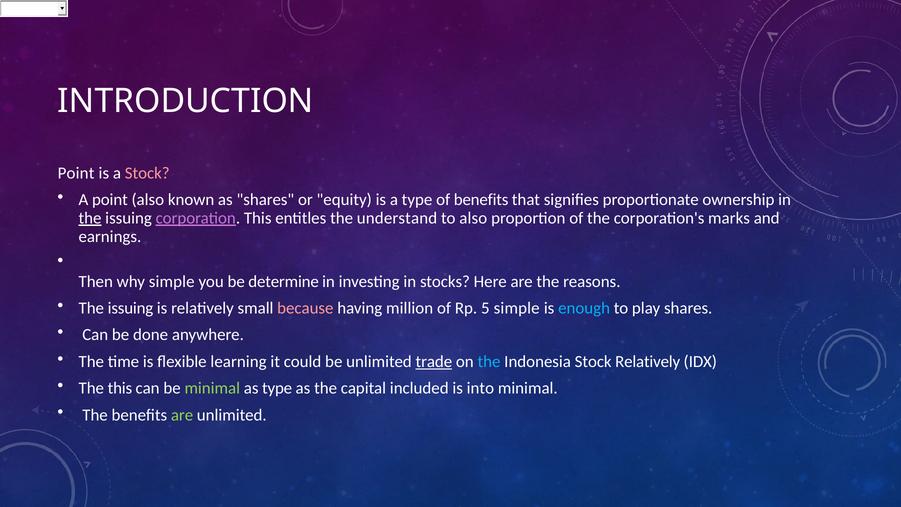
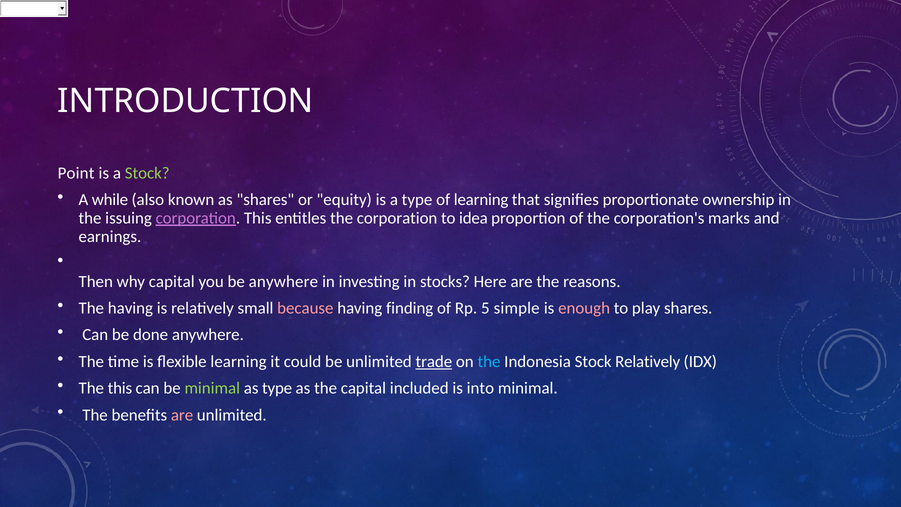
Stock colour: pink -> light green (147, 173)
A point: point -> while (110, 200)
of benefits: benefits -> learning (481, 200)
the underline: present -> none (90, 218)
the understand: understand -> corporation (397, 218)
to also: also -> idea (473, 218)
why simple: simple -> capital (172, 281)
be determine: determine -> anywhere (283, 281)
issuing: issuing -> having (130, 308)
million: million -> finding (410, 308)
enough colour: light blue -> pink (584, 308)
are colour: light green -> pink (182, 415)
